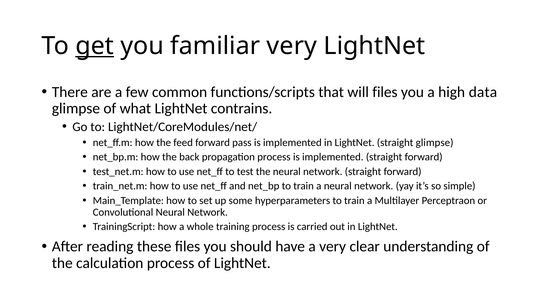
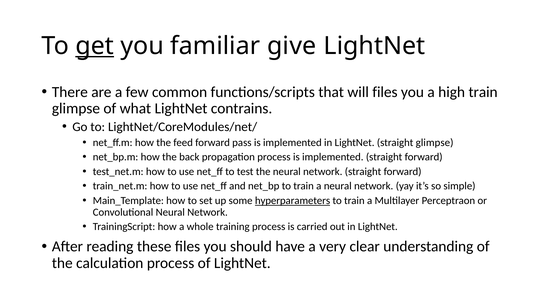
familiar very: very -> give (292, 46)
high data: data -> train (483, 92)
hyperparameters underline: none -> present (293, 201)
